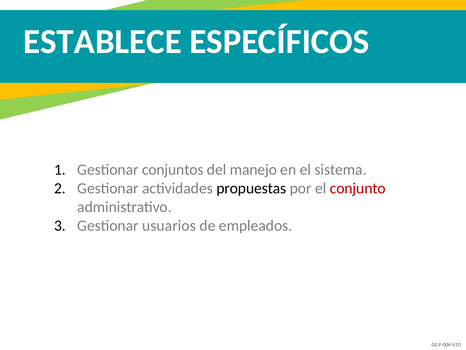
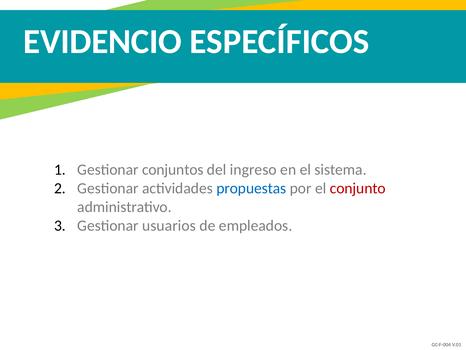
ESTABLECE: ESTABLECE -> EVIDENCIO (103, 42)
manejo: manejo -> ingreso (253, 170)
propuestas colour: black -> blue (251, 188)
